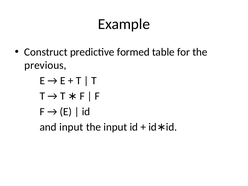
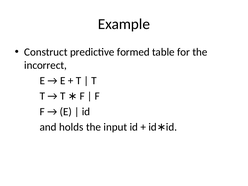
previous: previous -> incorrect (46, 65)
and input: input -> holds (71, 127)
